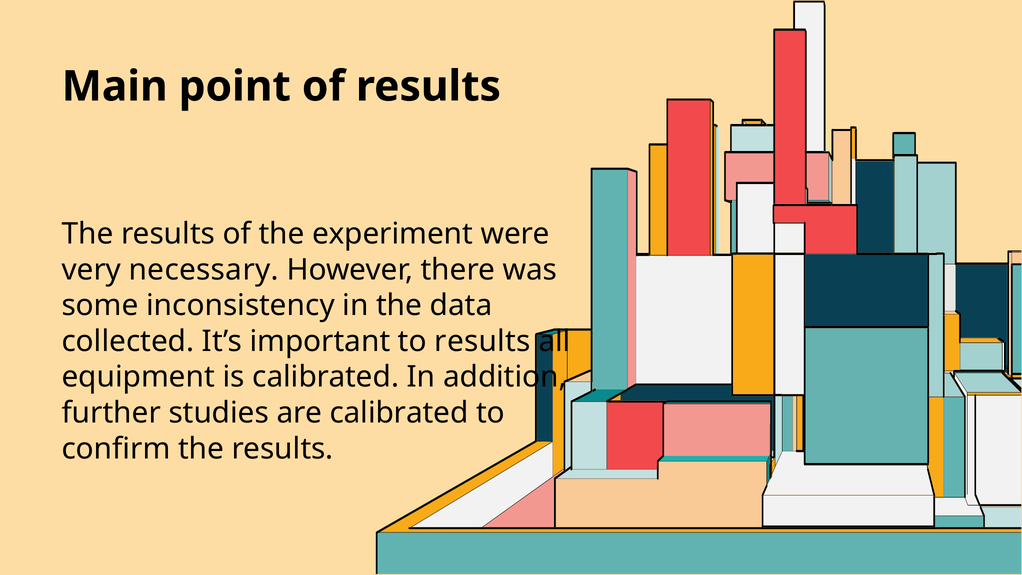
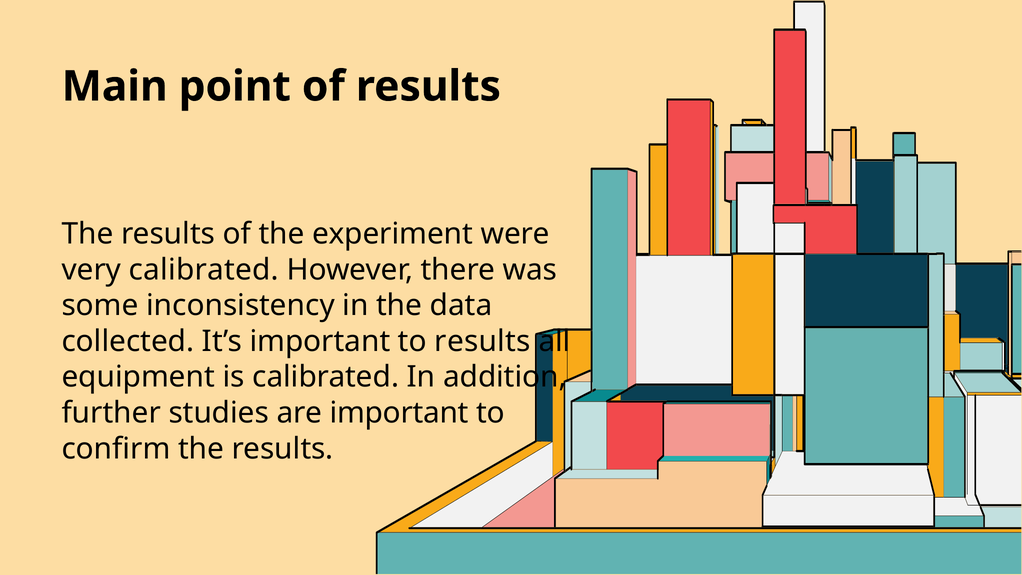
very necessary: necessary -> calibrated (204, 270)
are calibrated: calibrated -> important (399, 413)
